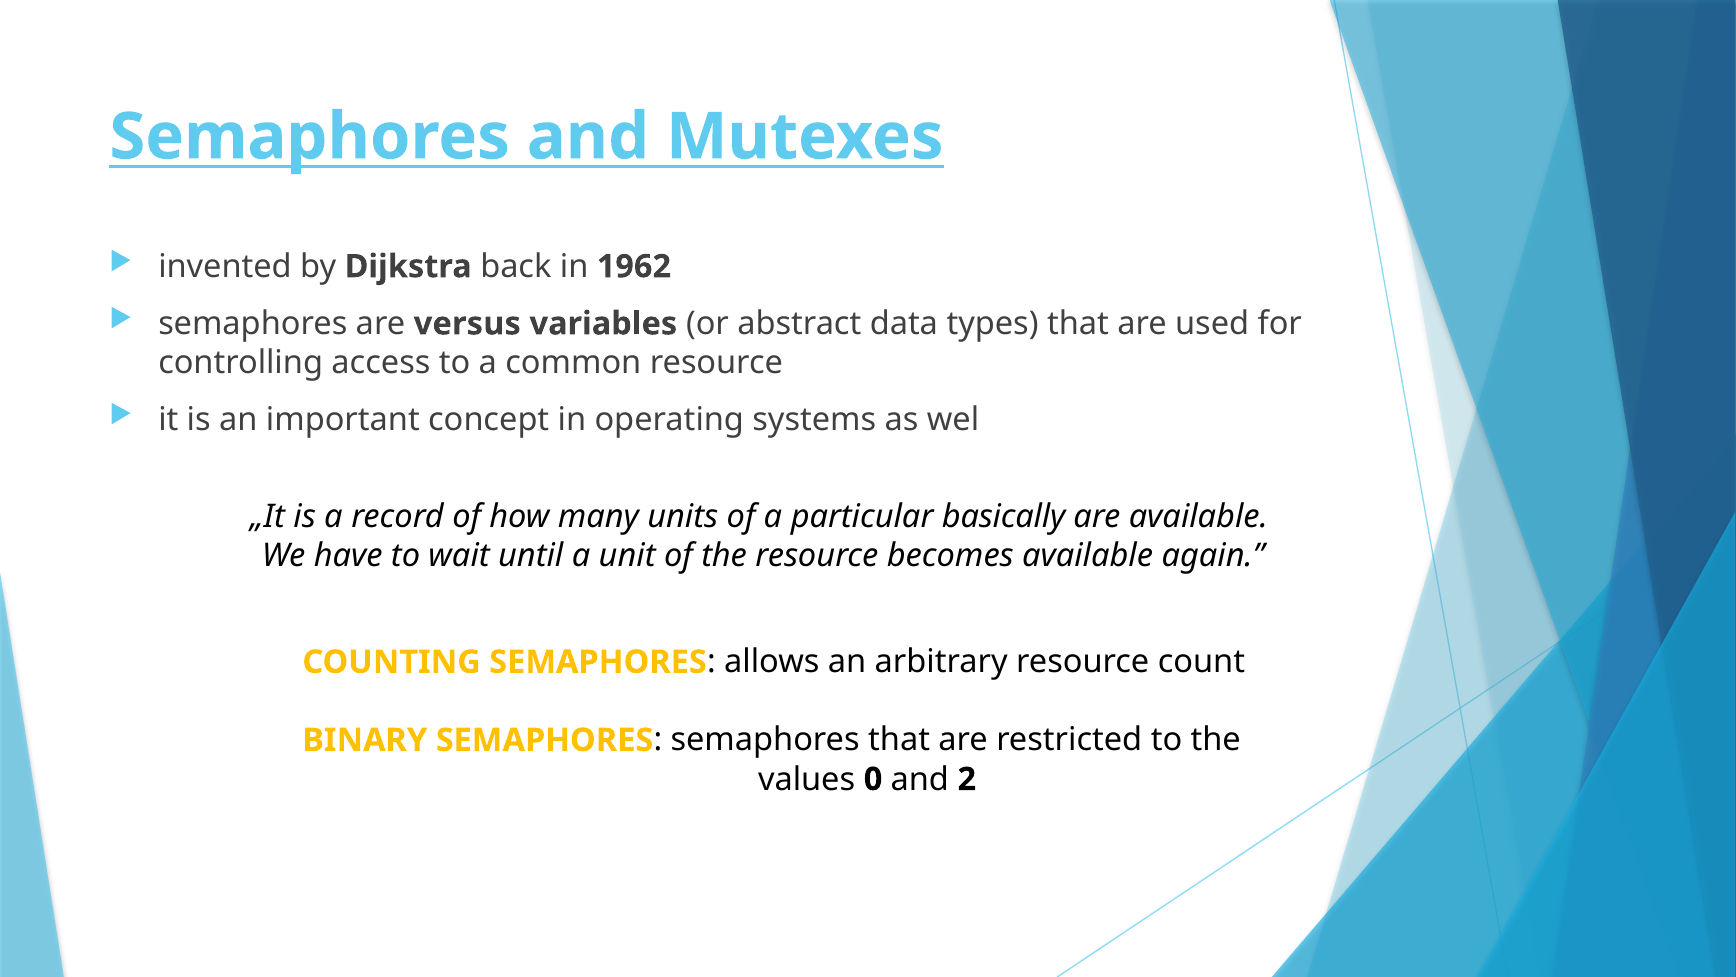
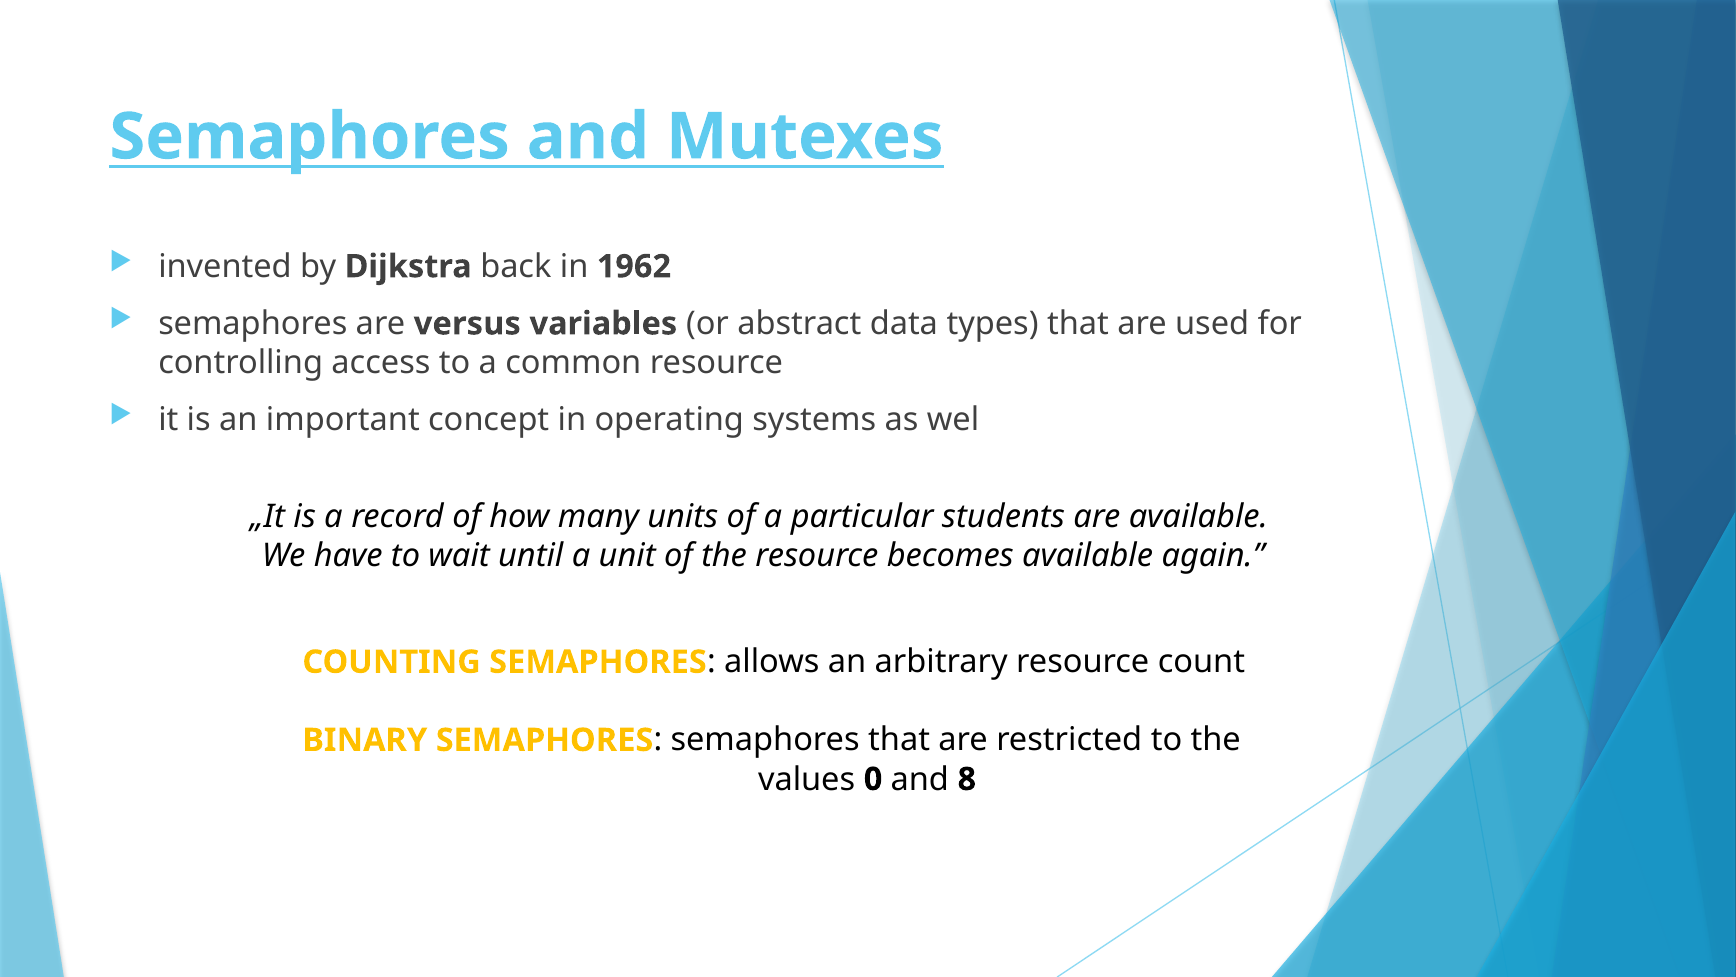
basically: basically -> students (1003, 516)
2: 2 -> 8 (967, 779)
